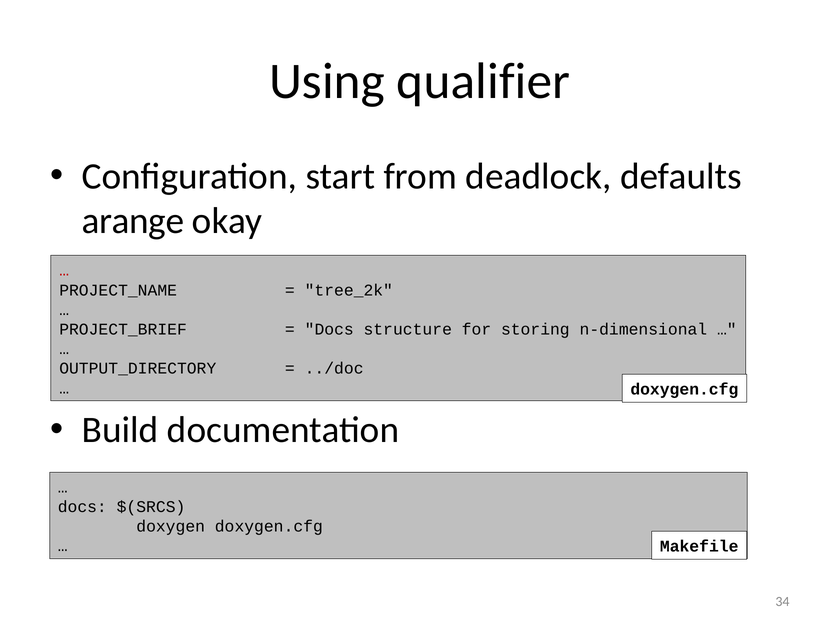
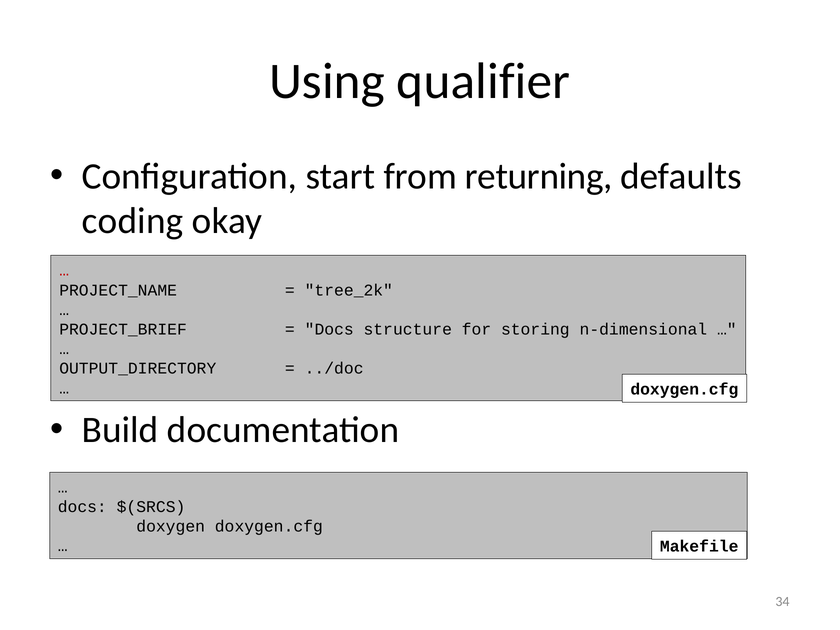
deadlock: deadlock -> returning (539, 176)
arange: arange -> coding (133, 221)
